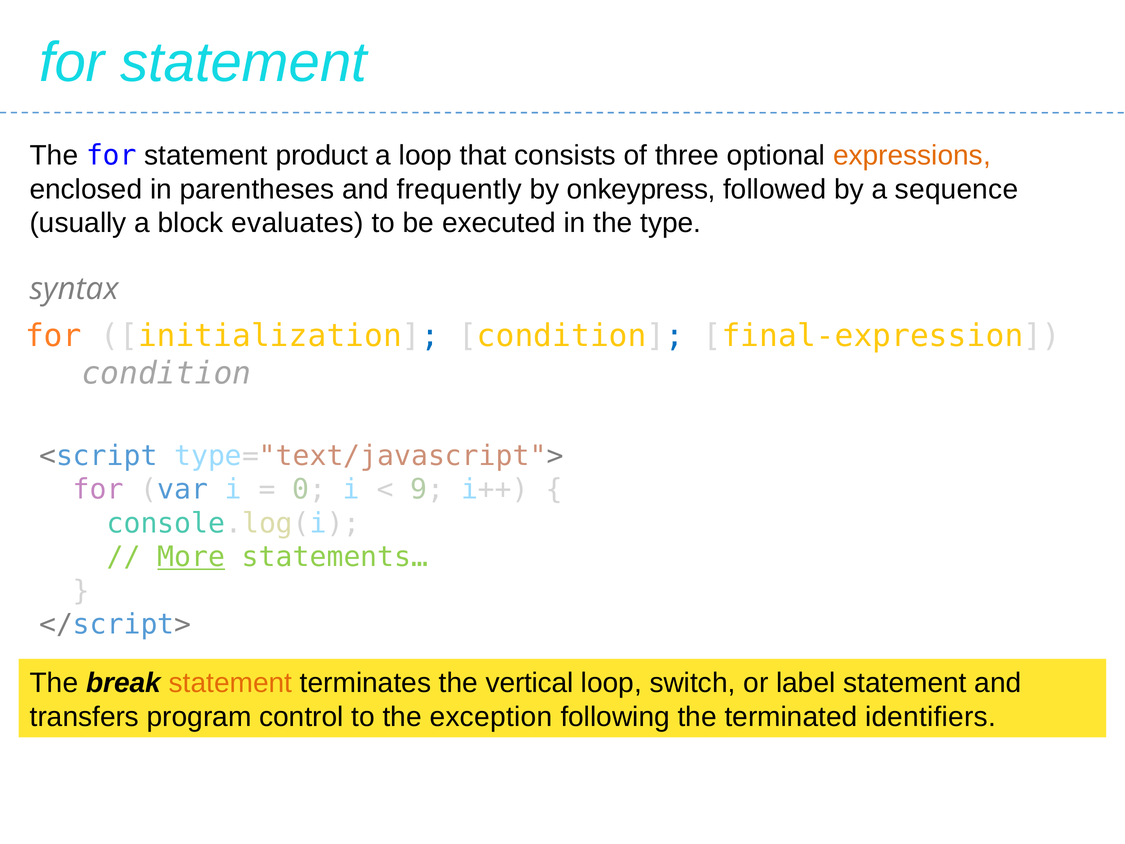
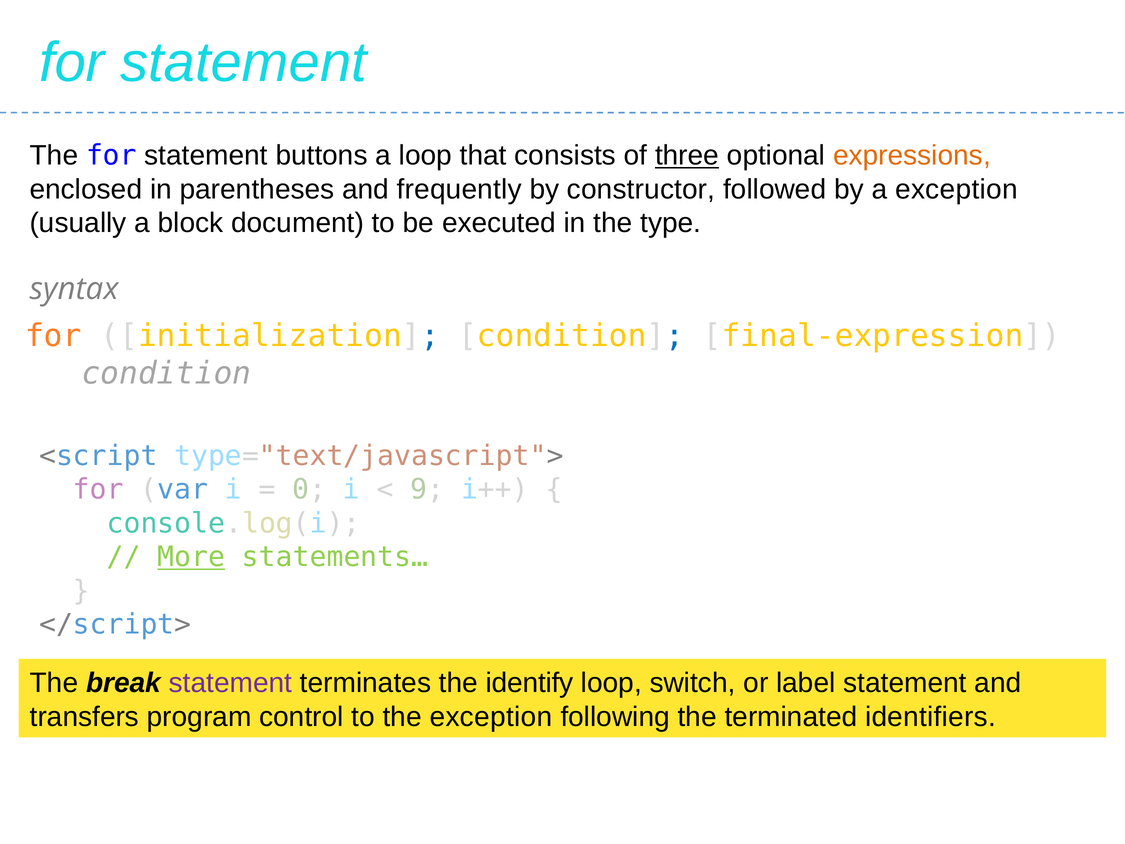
product: product -> buttons (322, 156)
three underline: none -> present (687, 156)
onkeypress: onkeypress -> constructor (641, 189)
a sequence: sequence -> exception (956, 189)
evaluates: evaluates -> document (298, 223)
statement colour: orange -> purple (230, 683)
vertical: vertical -> identify (530, 683)
